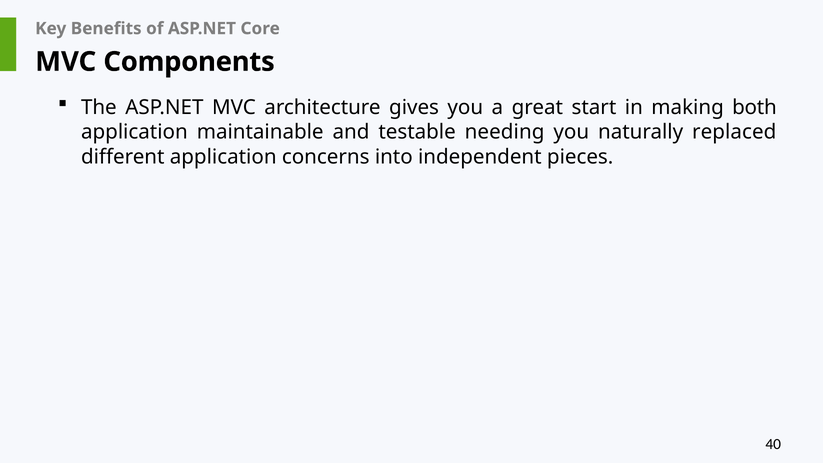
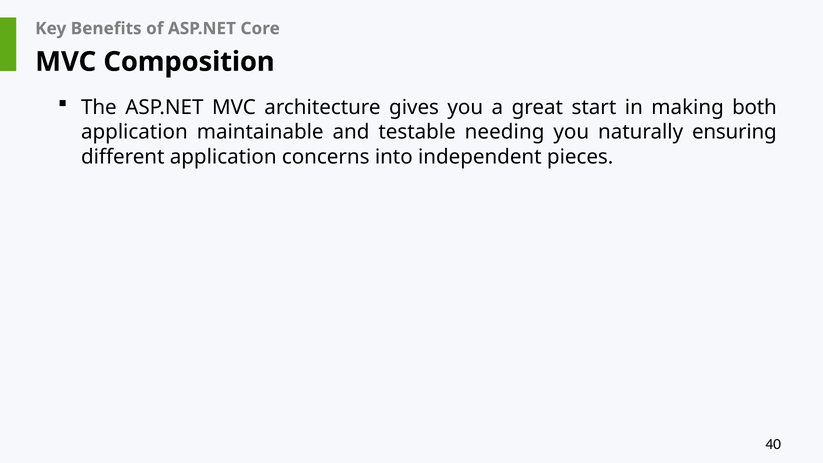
Components: Components -> Composition (189, 62)
replaced: replaced -> ensuring (734, 132)
